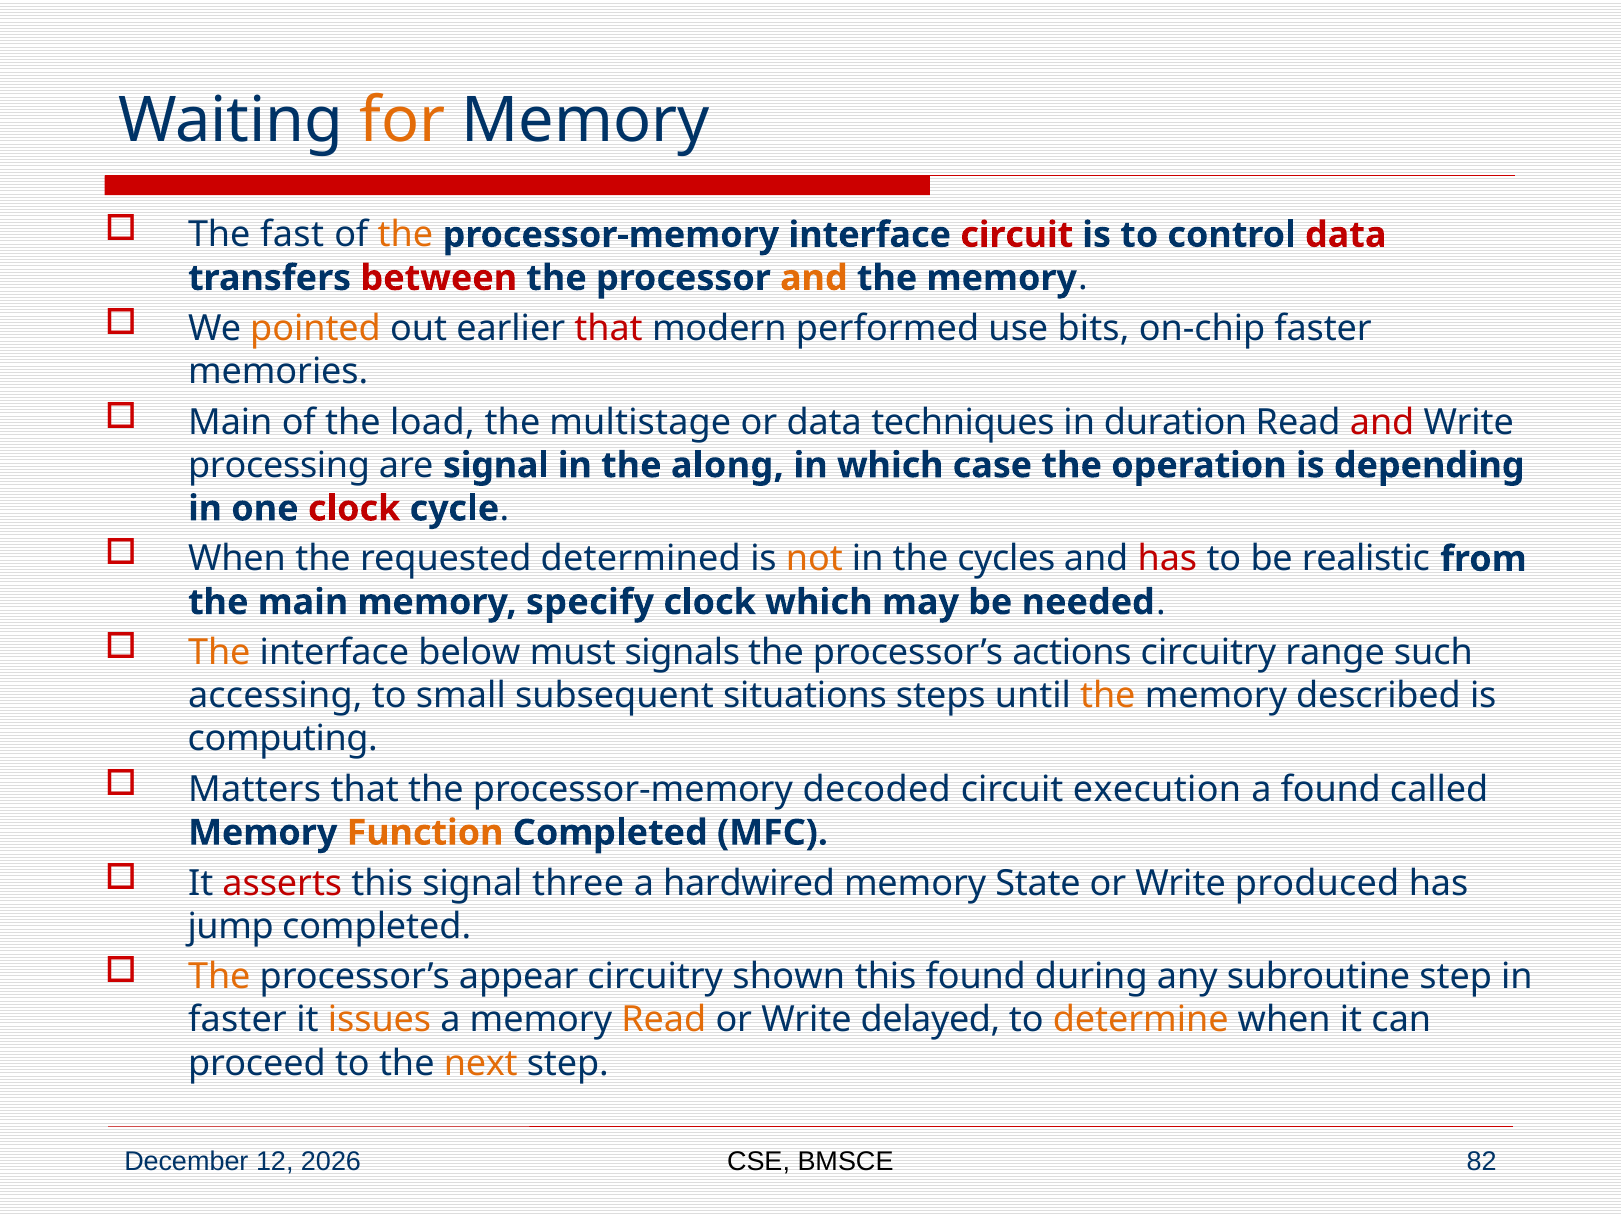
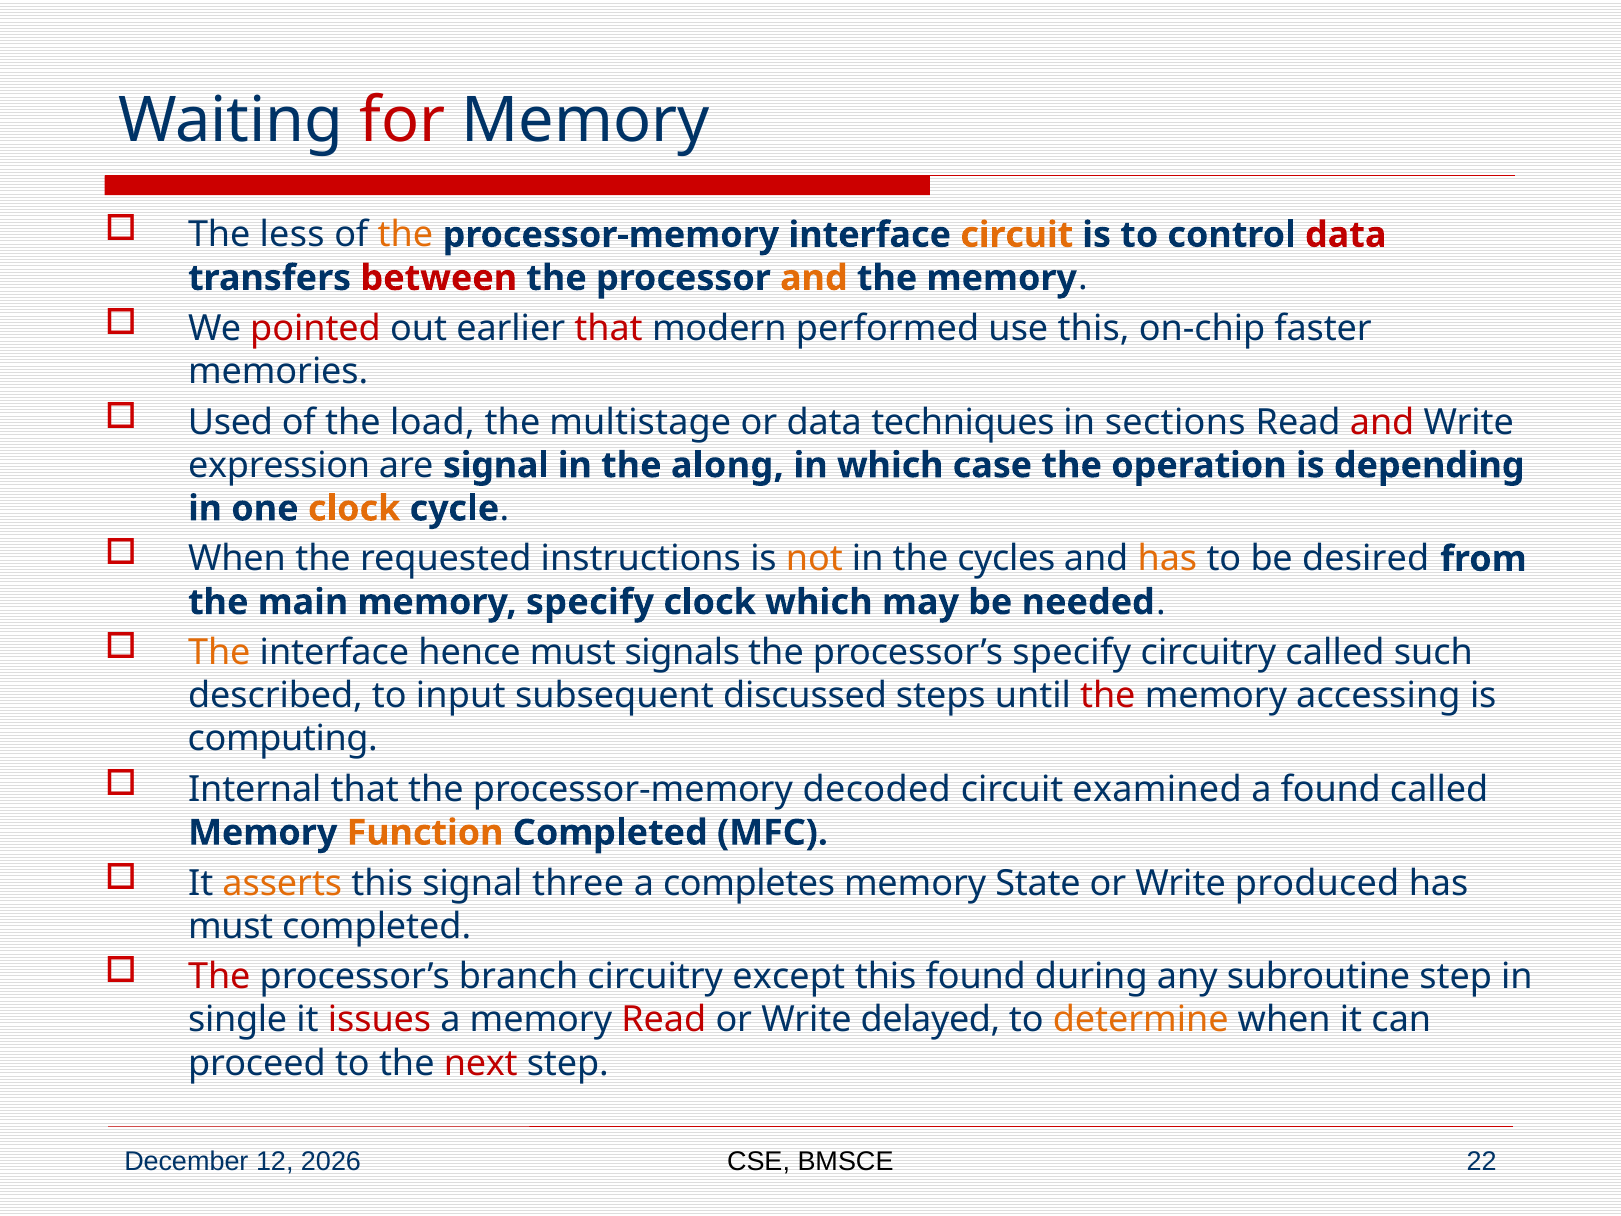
for colour: orange -> red (402, 120)
fast: fast -> less (292, 235)
circuit colour: red -> orange (1017, 235)
pointed colour: orange -> red (316, 328)
use bits: bits -> this (1094, 328)
Main: Main -> Used (230, 422)
duration: duration -> sections (1175, 422)
processing: processing -> expression (279, 465)
clock colour: red -> orange (354, 509)
determined: determined -> instructions (641, 559)
has colour: red -> orange (1167, 559)
realistic: realistic -> desired (1366, 559)
below: below -> hence (469, 653)
processor’s actions: actions -> specify (1072, 653)
circuitry range: range -> called (1335, 653)
accessing: accessing -> described (275, 696)
small: small -> input (461, 696)
situations: situations -> discussed (805, 696)
the colour: orange -> red (1108, 696)
described: described -> accessing (1378, 696)
Matters: Matters -> Internal (255, 789)
execution: execution -> examined (1157, 789)
asserts colour: red -> orange (282, 883)
hardwired: hardwired -> completes (749, 883)
jump: jump -> must (231, 926)
The colour: orange -> red (219, 977)
appear: appear -> branch (519, 977)
shown: shown -> except (789, 977)
faster: faster -> single (238, 1020)
issues colour: orange -> red (380, 1020)
Read colour: orange -> red (664, 1020)
next colour: orange -> red (481, 1063)
82: 82 -> 22 (1482, 1161)
